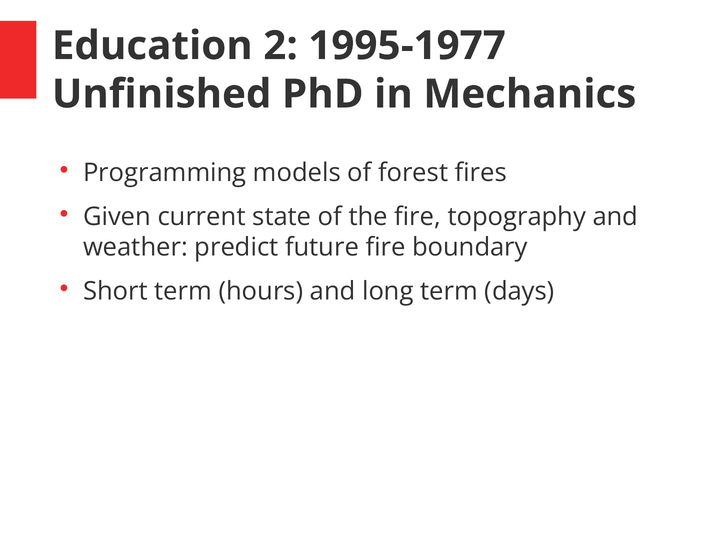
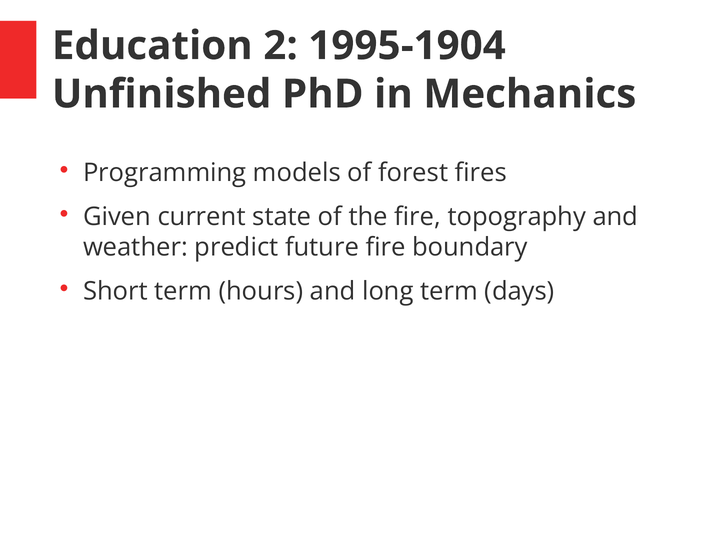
1995-1977: 1995-1977 -> 1995-1904 (407, 46)
